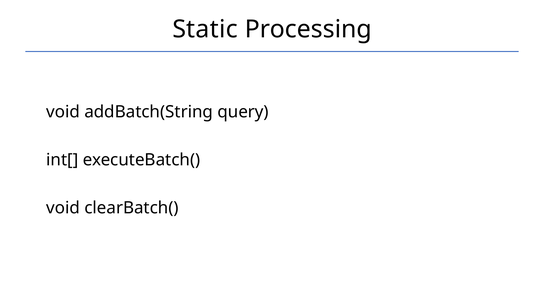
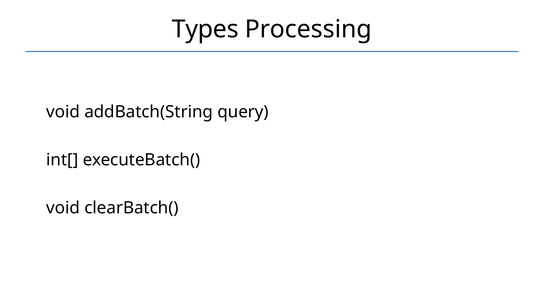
Static: Static -> Types (205, 29)
